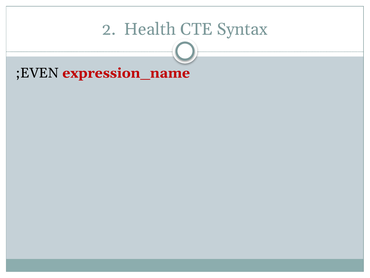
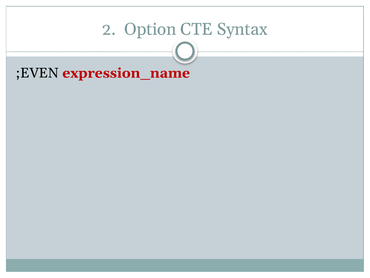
Health: Health -> Option (150, 29)
